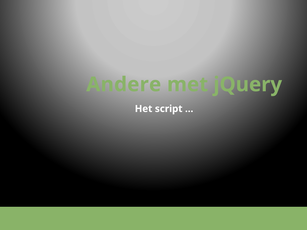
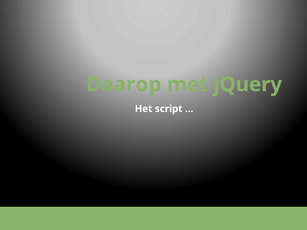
Andere: Andere -> Daarop (124, 85)
